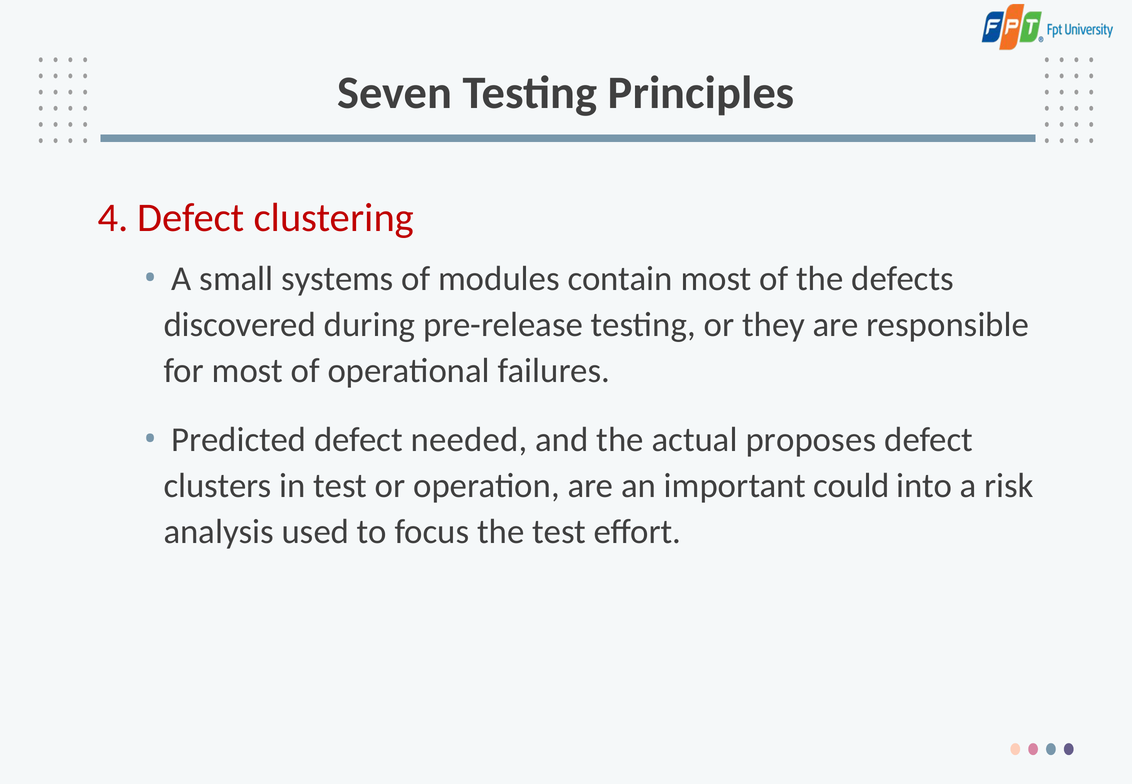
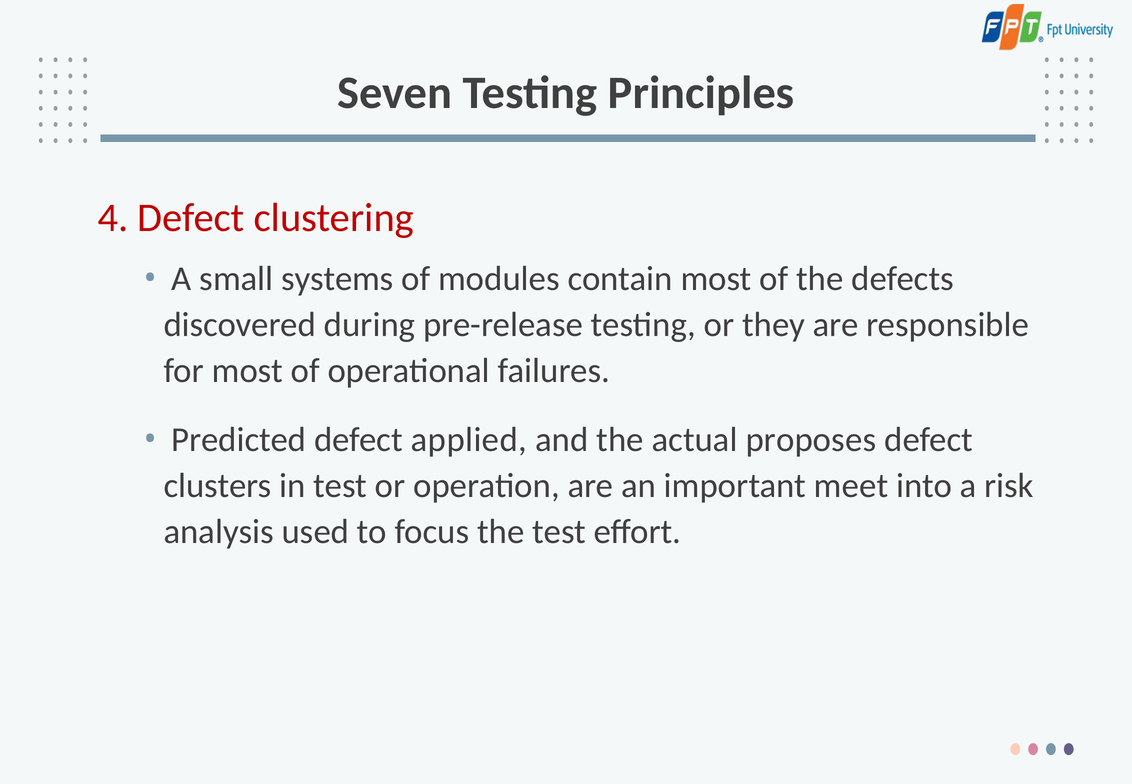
needed: needed -> applied (469, 440)
could: could -> meet (851, 486)
